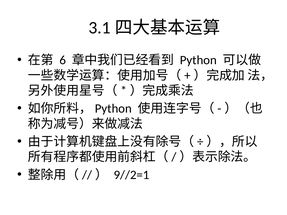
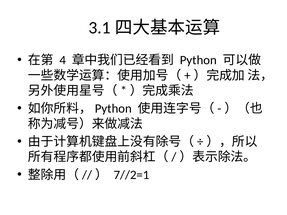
6: 6 -> 4 (63, 60)
9//2=1: 9//2=1 -> 7//2=1 (131, 175)
